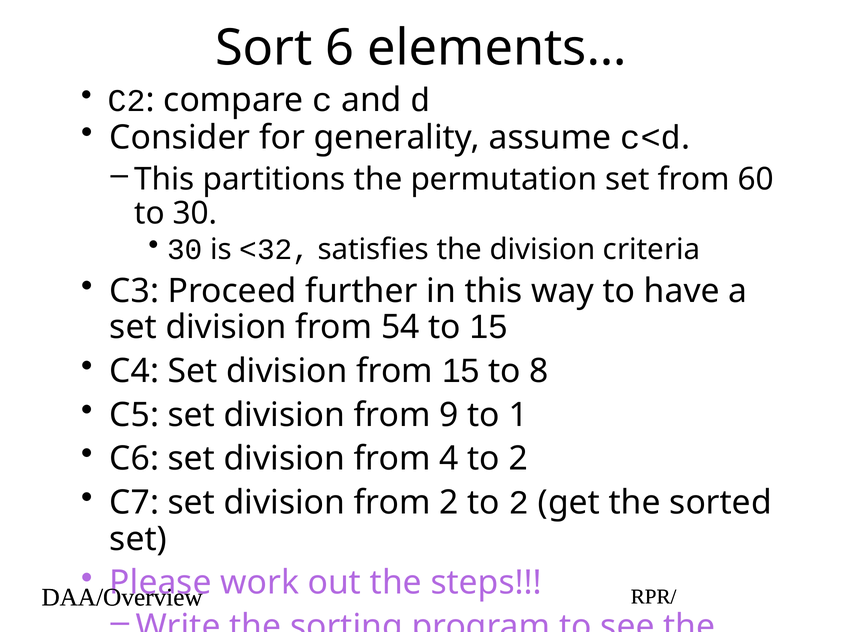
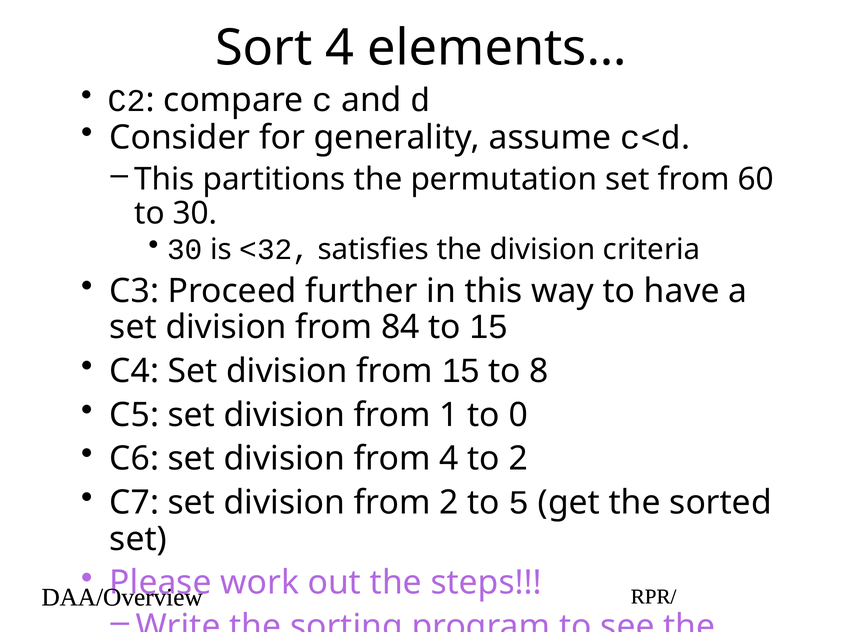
Sort 6: 6 -> 4 (340, 48)
54: 54 -> 84 (400, 327)
9: 9 -> 1 (449, 415)
1: 1 -> 0 (518, 415)
2 to 2: 2 -> 5 (519, 502)
